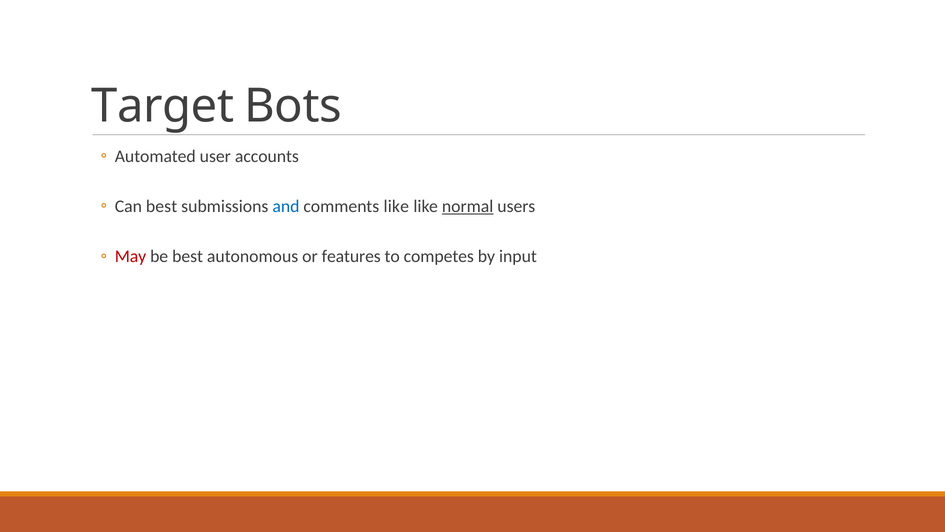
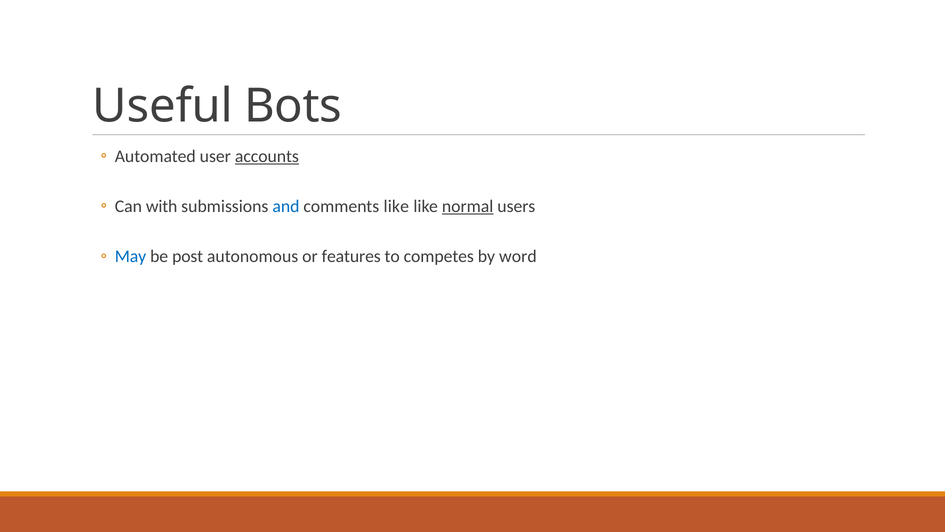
Target: Target -> Useful (163, 106)
accounts underline: none -> present (267, 156)
Can best: best -> with (162, 206)
May colour: red -> blue (131, 256)
be best: best -> post (188, 256)
input: input -> word (518, 256)
